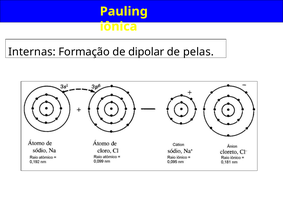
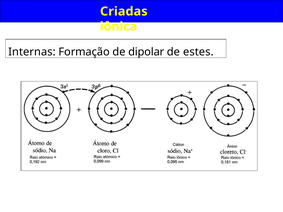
Pauling: Pauling -> Criadas (124, 11)
pelas: pelas -> estes (198, 52)
